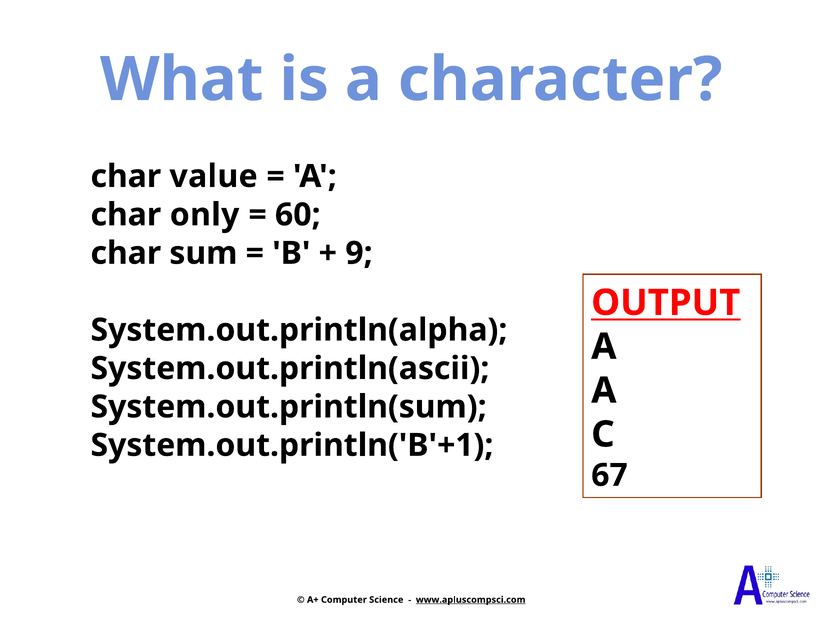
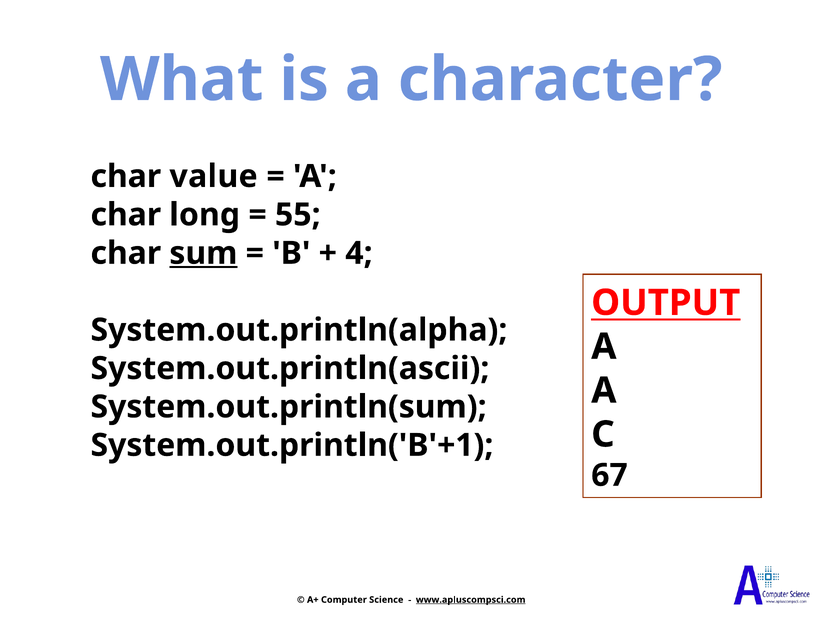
only: only -> long (205, 215)
60: 60 -> 55 (298, 215)
sum underline: none -> present (203, 253)
9: 9 -> 4 (359, 253)
